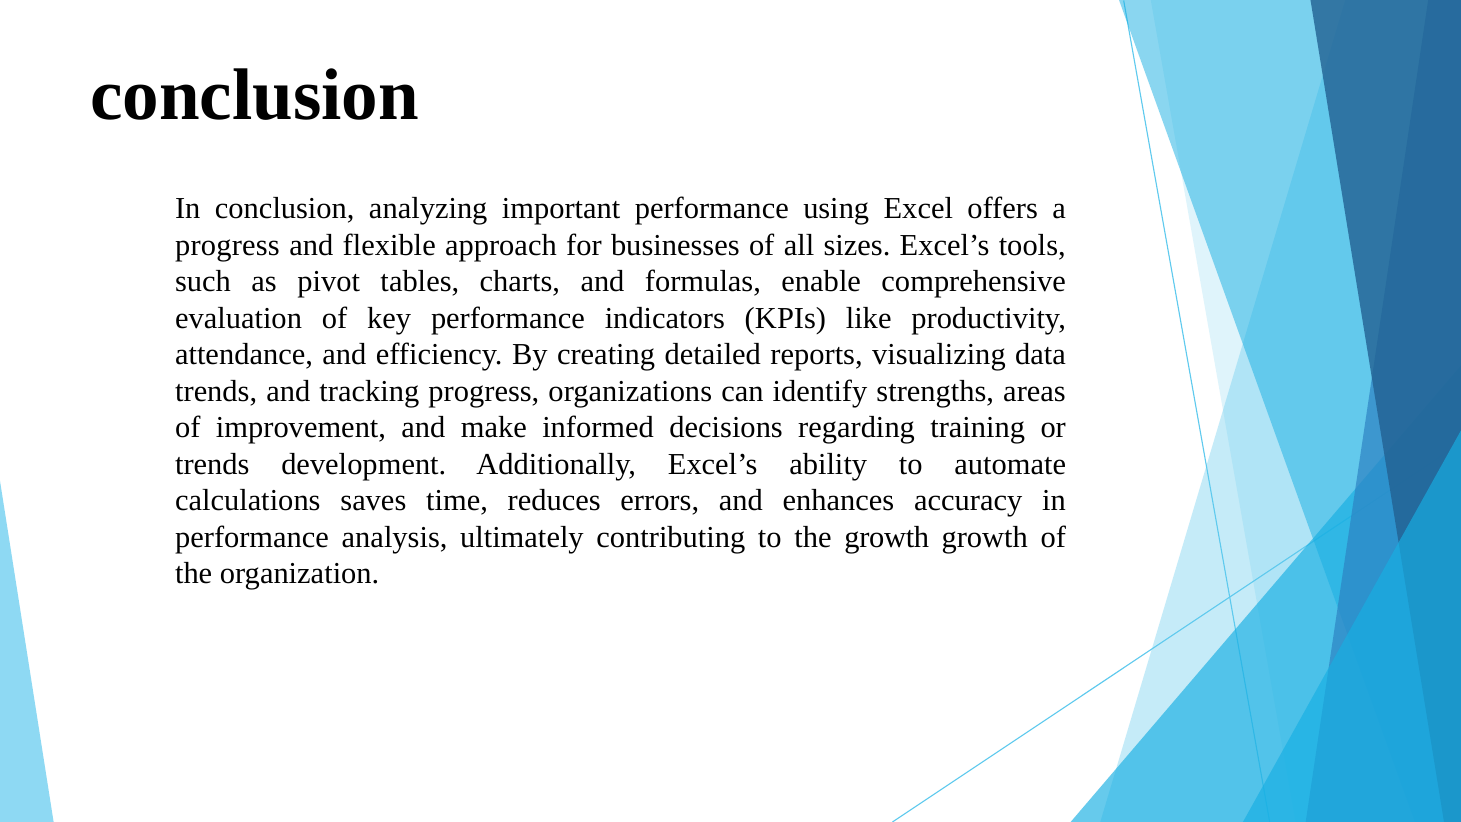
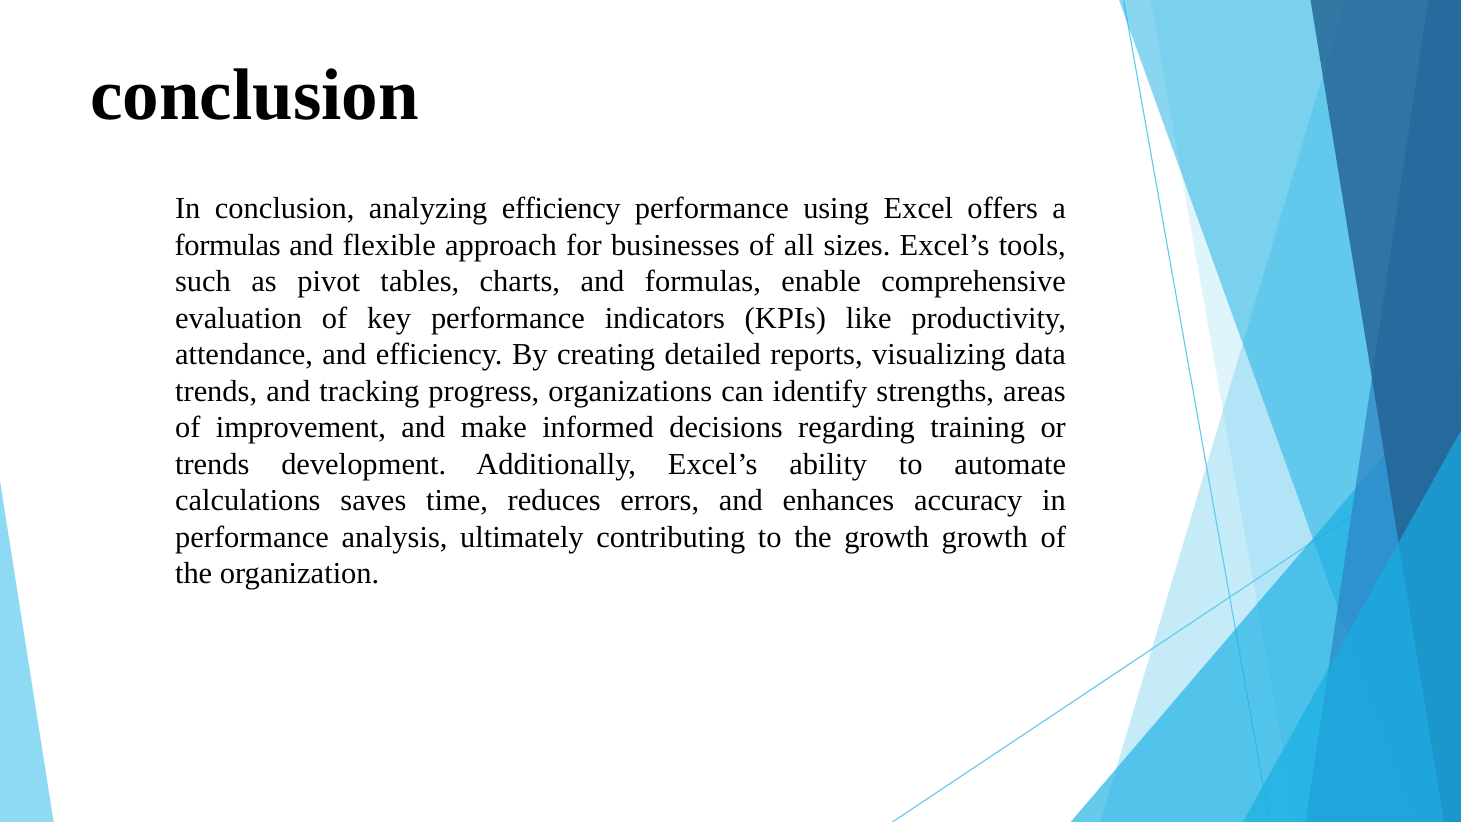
analyzing important: important -> efficiency (561, 208)
progress: progress -> formulas (228, 245)
